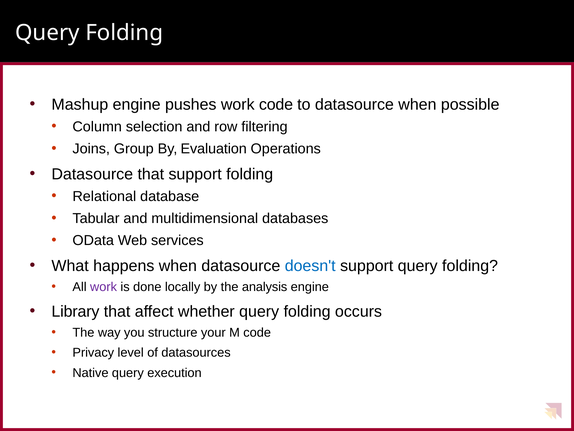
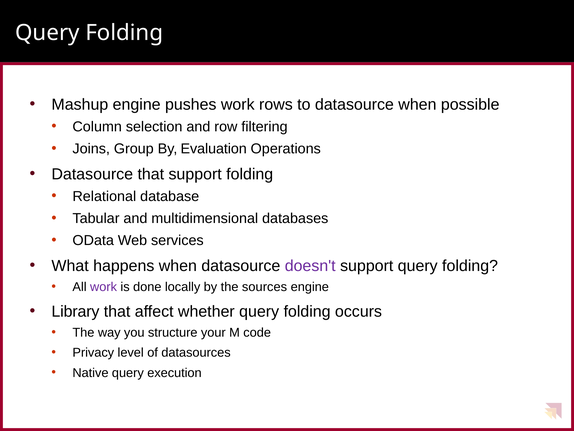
work code: code -> rows (276, 104)
doesn't colour: blue -> purple (310, 266)
analysis: analysis -> sources (265, 287)
